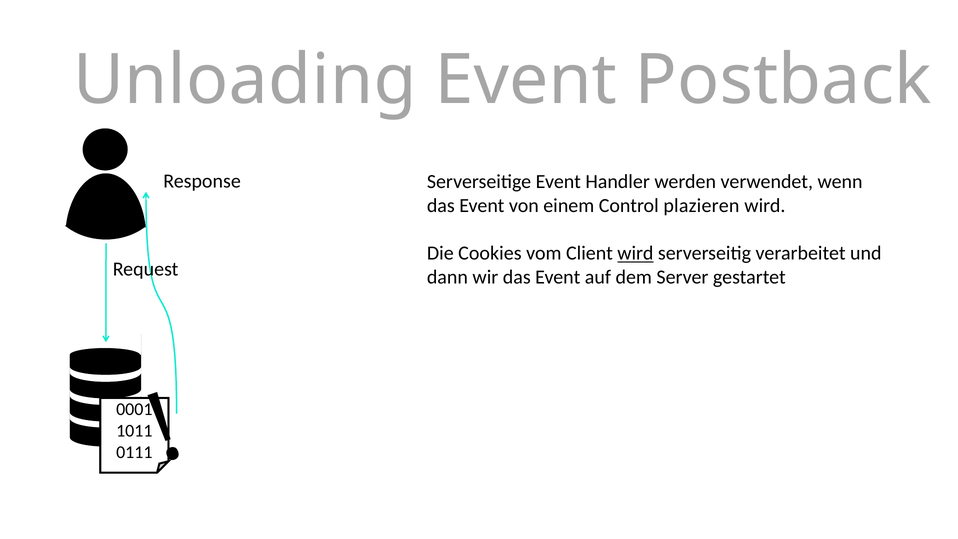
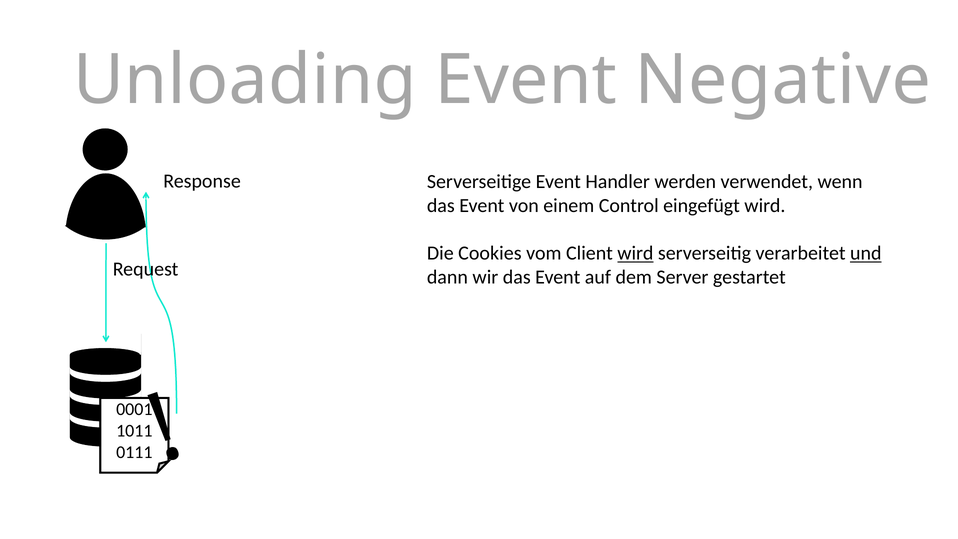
Postback: Postback -> Negative (783, 80)
plazieren: plazieren -> eingefügt (702, 205)
und underline: none -> present (866, 253)
